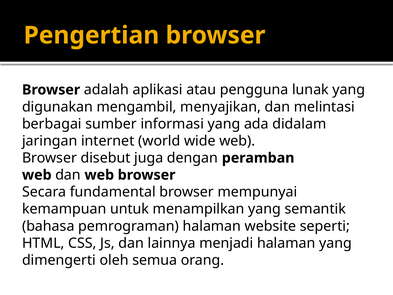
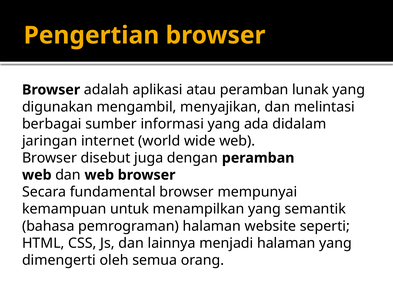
atau pengguna: pengguna -> peramban (254, 90)
